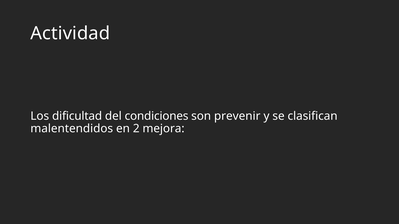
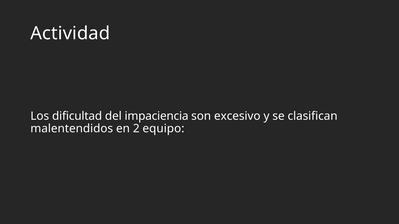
condiciones: condiciones -> impaciencia (157, 116)
prevenir: prevenir -> excesivo (237, 116)
mejora: mejora -> equipo (163, 129)
